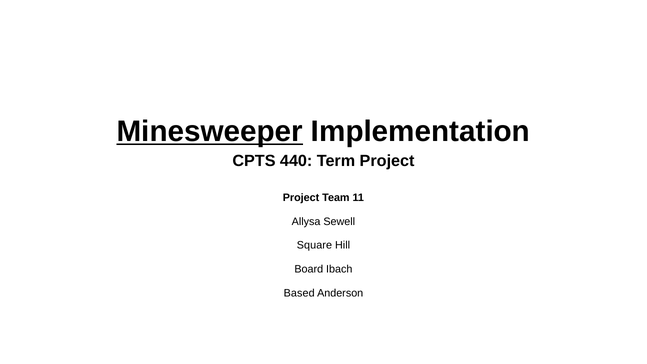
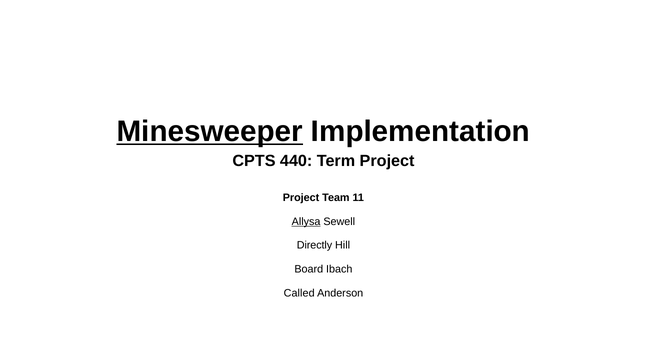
Allysa underline: none -> present (306, 221)
Square: Square -> Directly (315, 245)
Based: Based -> Called (299, 293)
